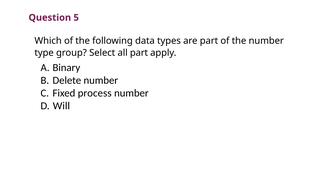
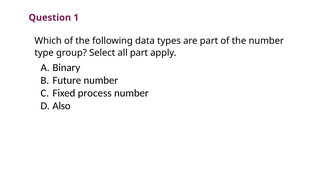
5: 5 -> 1 (76, 18)
Delete: Delete -> Future (67, 81)
Will: Will -> Also (61, 106)
